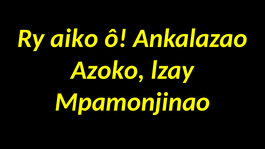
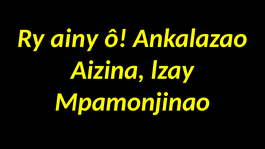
aiko: aiko -> ainy (74, 38)
Azoko: Azoko -> Aizina (108, 70)
